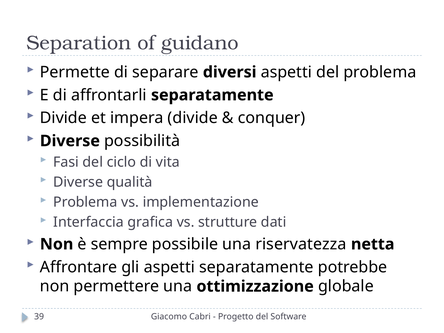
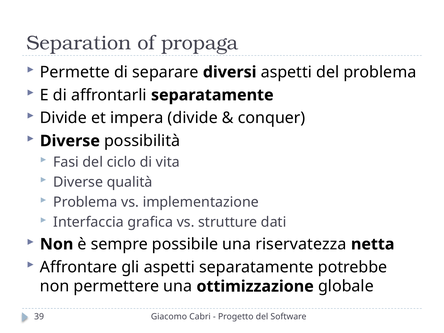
guidano: guidano -> propaga (200, 43)
